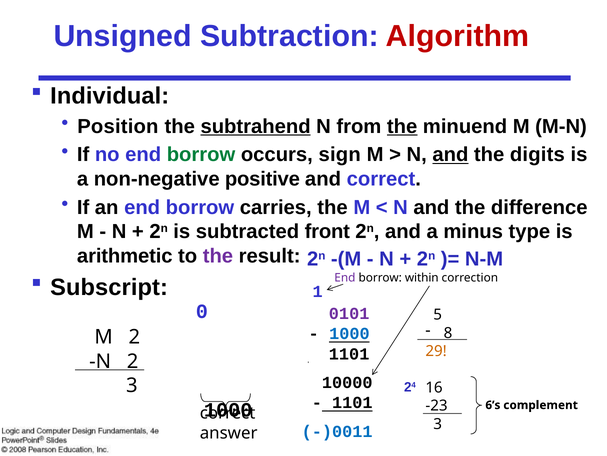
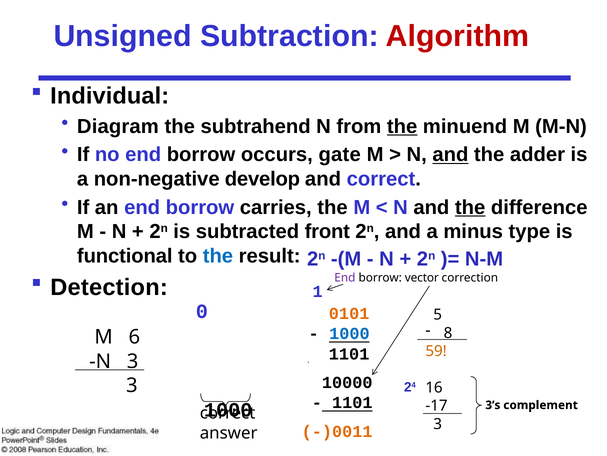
Position: Position -> Diagram (118, 126)
subtrahend underline: present -> none (256, 126)
borrow colour: green -> black (201, 154)
sign: sign -> gate (340, 154)
digits: digits -> adder (537, 154)
positive: positive -> develop (262, 179)
the underline: none -> present (470, 207)
arithmetic: arithmetic -> functional (125, 256)
the colour: purple -> blue (218, 256)
within: within -> vector (422, 277)
Subscript: Subscript -> Detection (109, 287)
0101 colour: purple -> orange (349, 313)
M 2: 2 -> 6 (134, 336)
29: 29 -> 59 (436, 351)
N 2: 2 -> 3 (133, 361)
-23: -23 -> -17 (436, 405)
6’s: 6’s -> 3’s (493, 405)
-)0011 colour: blue -> orange (337, 431)
